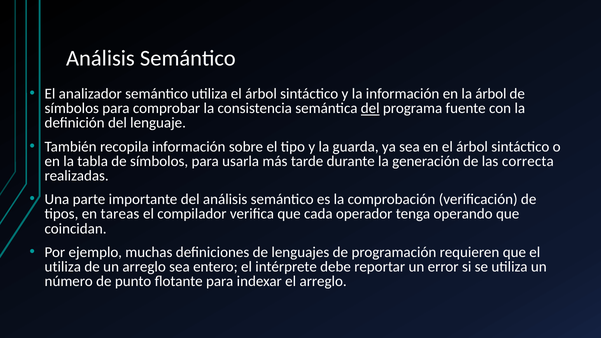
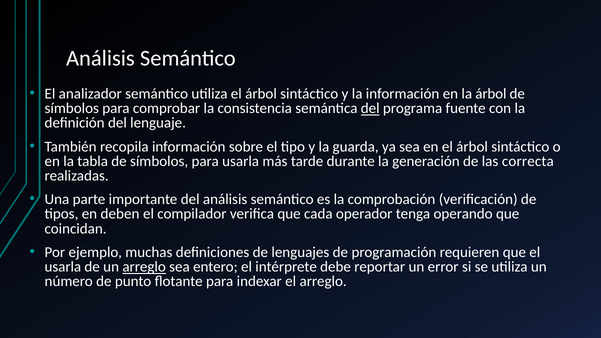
tareas: tareas -> deben (120, 214)
utiliza: utiliza -> usarla (63, 267)
arreglo underline: none -> present (144, 267)
